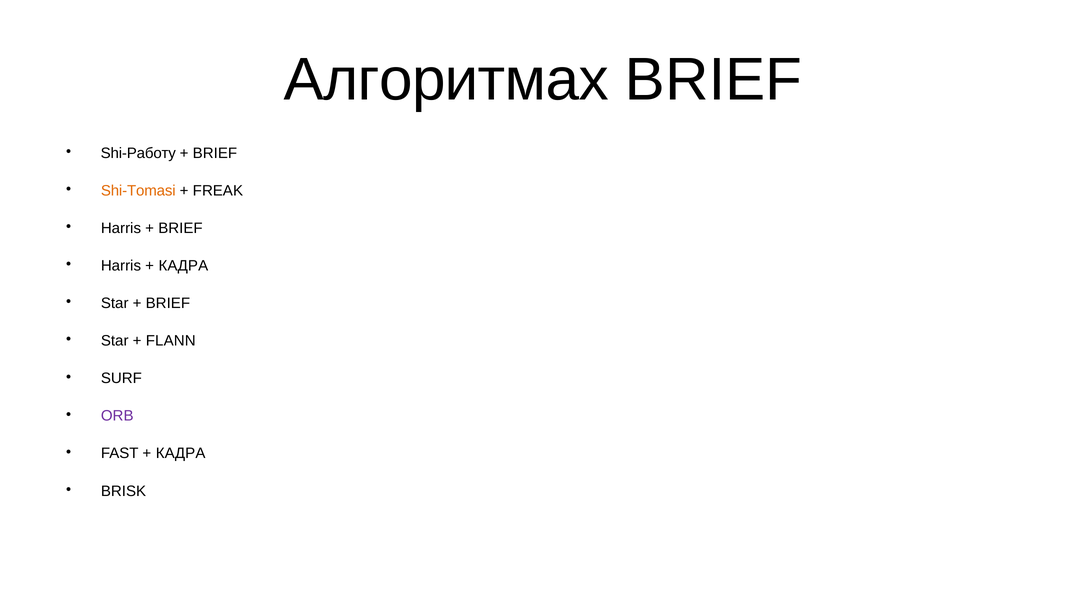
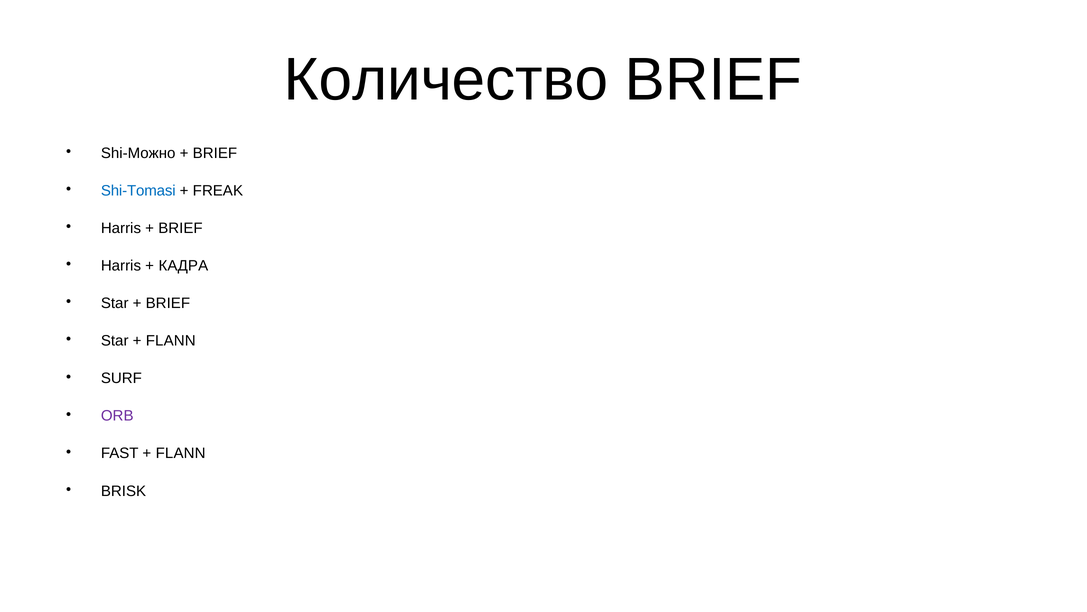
Алгоритмах: Алгоритмах -> Количество (446, 80)
Shi-Работу: Shi-Работу -> Shi-Можно (138, 153)
Shi-Tomasi colour: orange -> blue (138, 191)
КАДРА: КАДРА -> FLANN (181, 453)
